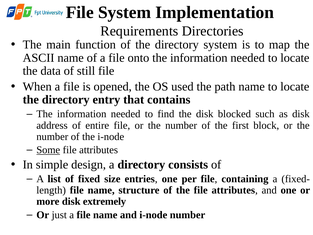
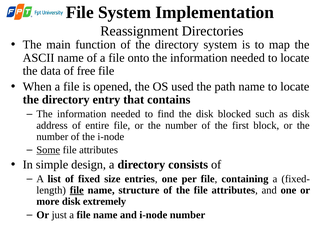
Requirements: Requirements -> Reassignment (139, 31)
still: still -> free (86, 71)
file underline: none -> present (77, 190)
